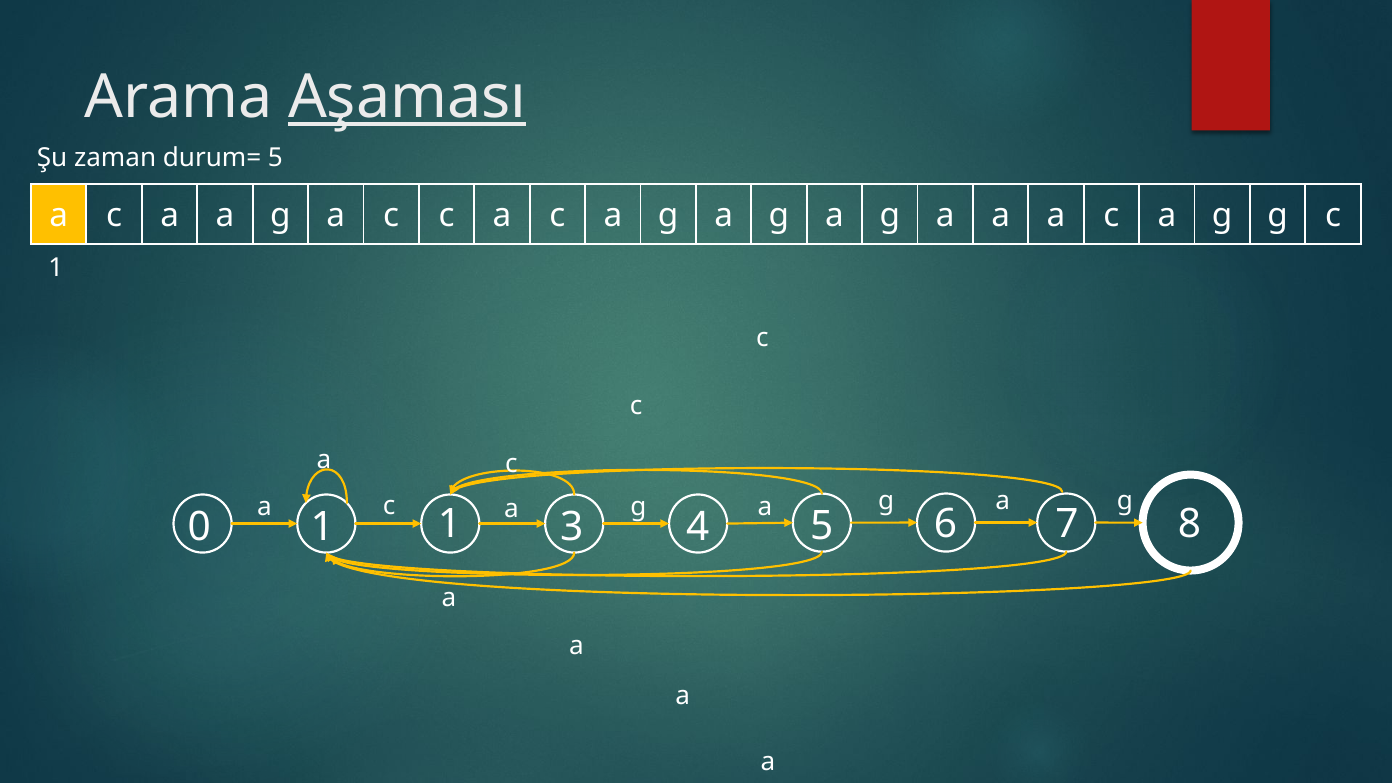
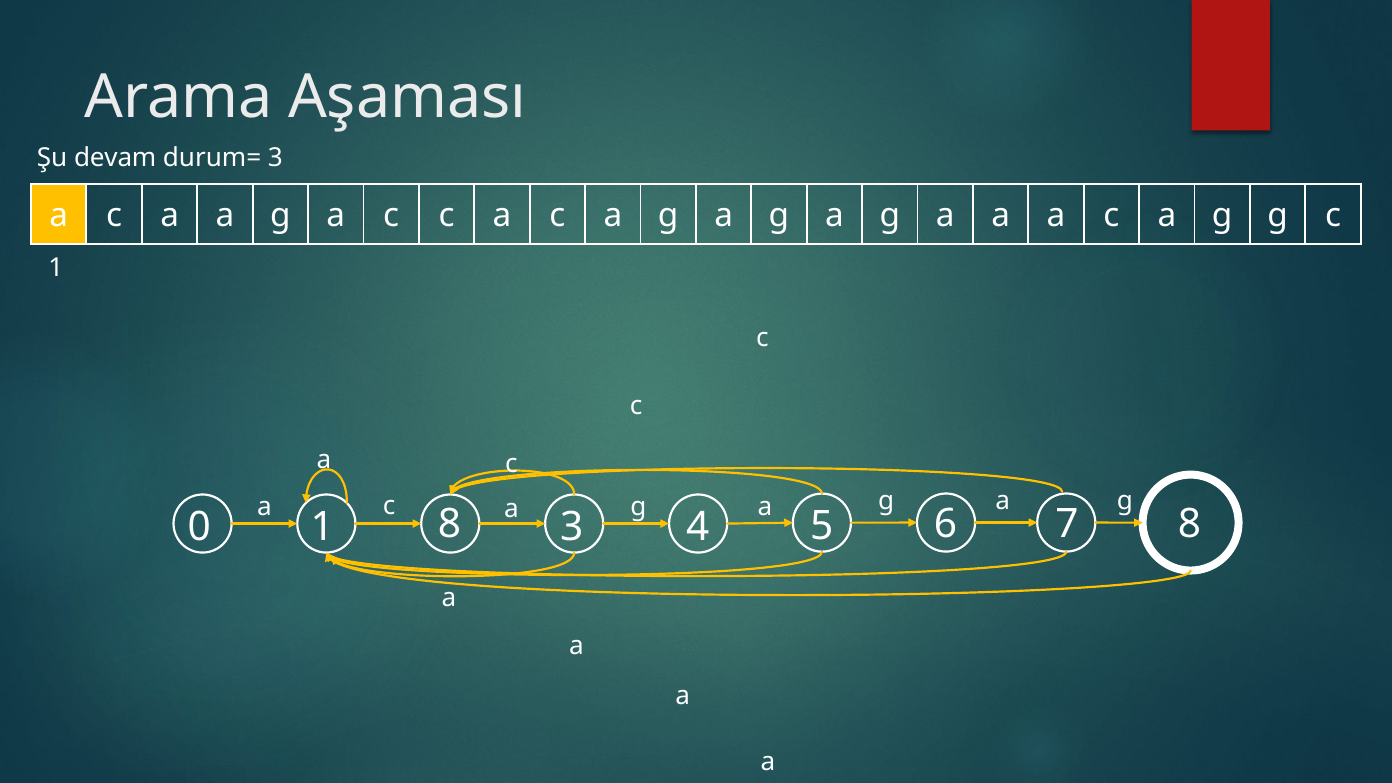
Aşaması underline: present -> none (407, 98)
zaman: zaman -> devam (115, 158)
durum= 5: 5 -> 3 (275, 158)
1 1: 1 -> 8 (450, 524)
